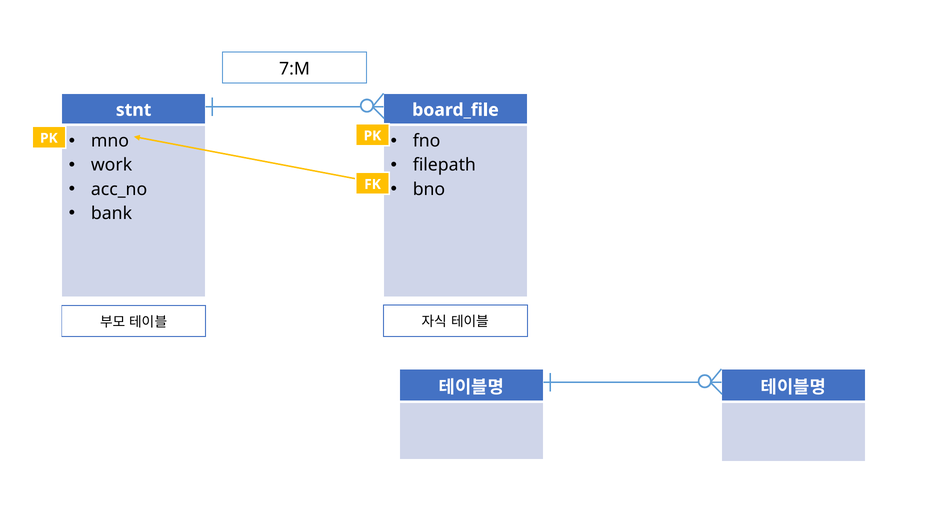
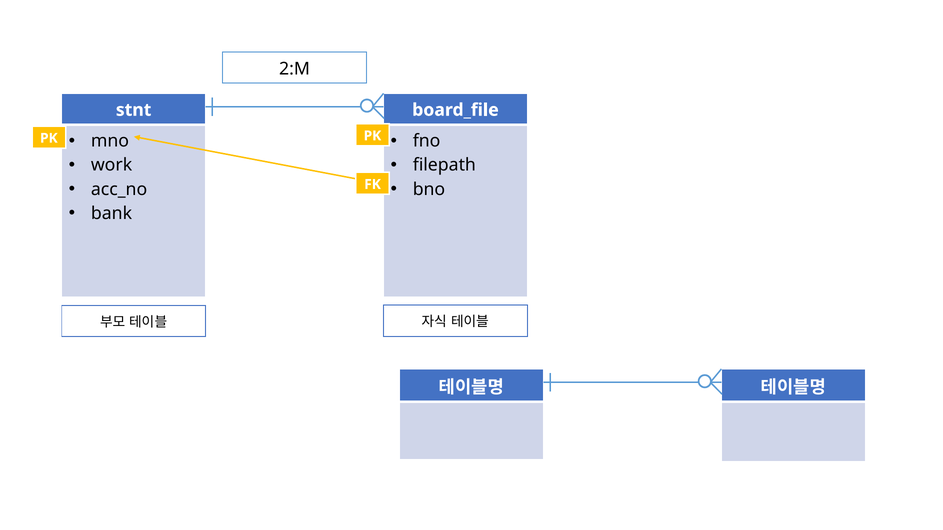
7:M: 7:M -> 2:M (295, 69)
